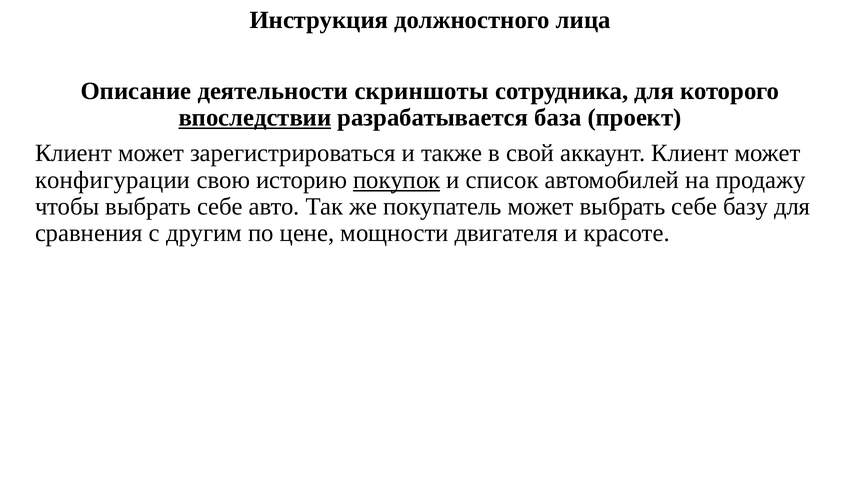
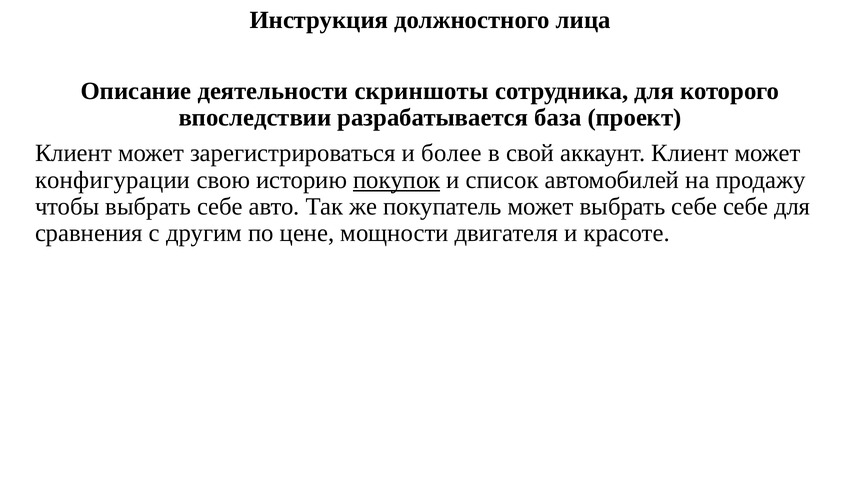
впоследствии underline: present -> none (255, 118)
также: также -> более (452, 153)
себе базу: базу -> себе (746, 207)
